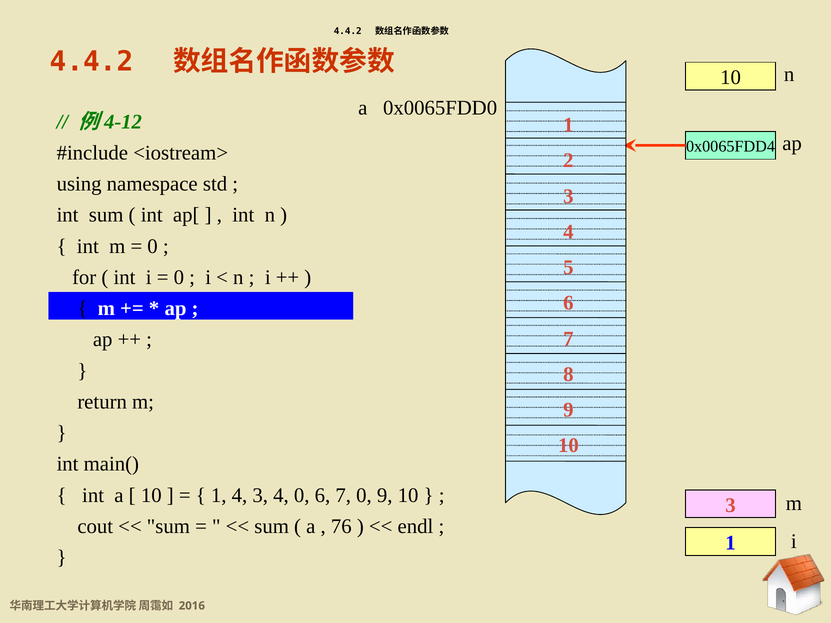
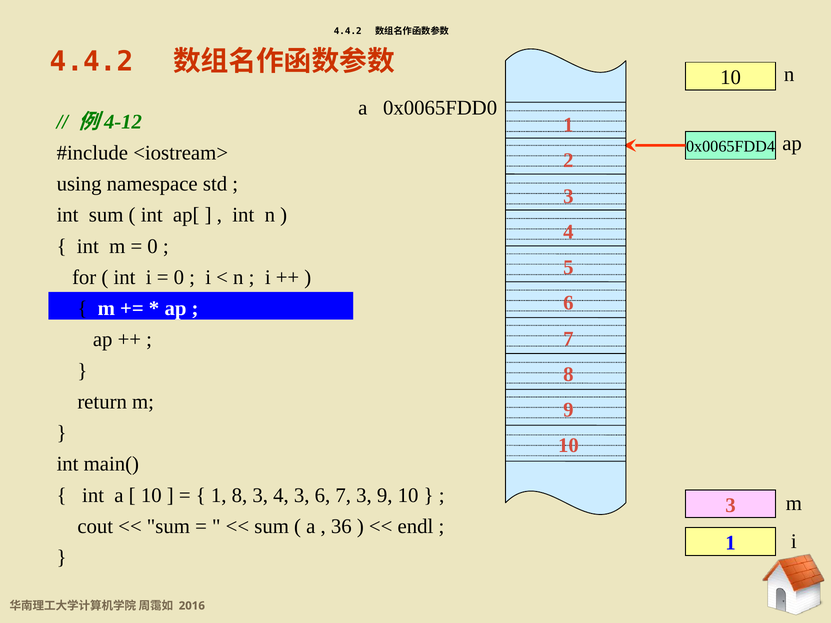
1 4: 4 -> 8 (239, 495)
4 0: 0 -> 3 (302, 495)
7 0: 0 -> 3 (364, 495)
76: 76 -> 36 (341, 527)
